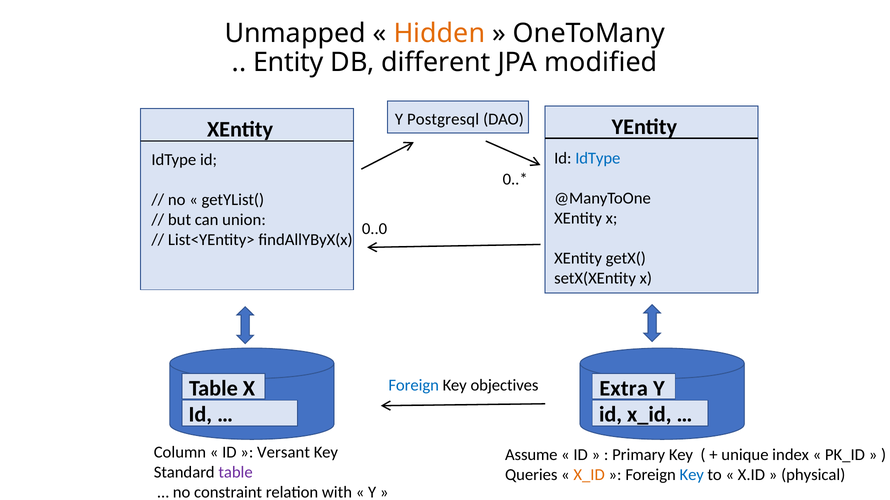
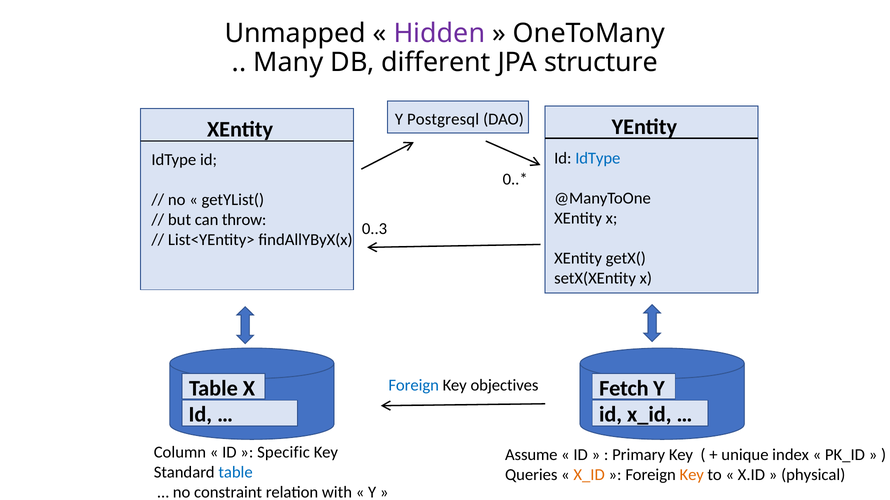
Hidden colour: orange -> purple (439, 33)
Entity: Entity -> Many (288, 62)
modified: modified -> structure (601, 62)
union: union -> throw (244, 220)
0..0: 0..0 -> 0..3 (375, 229)
Extra: Extra -> Fetch (624, 389)
Versant: Versant -> Specific (284, 453)
table colour: purple -> blue (236, 473)
Key colour: blue -> orange (692, 475)
